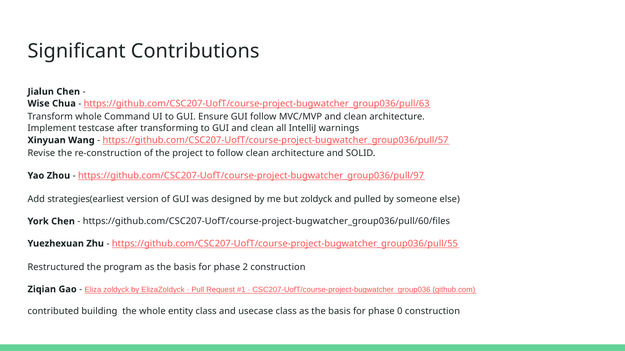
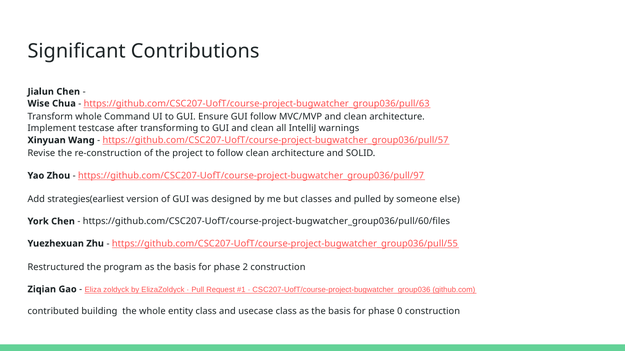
but zoldyck: zoldyck -> classes (316, 200)
